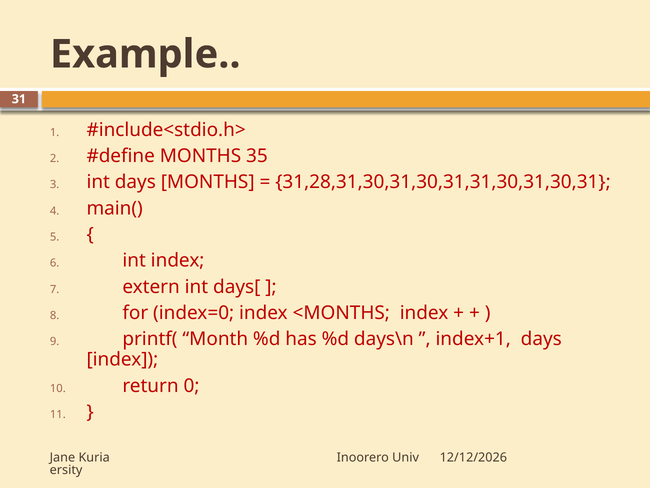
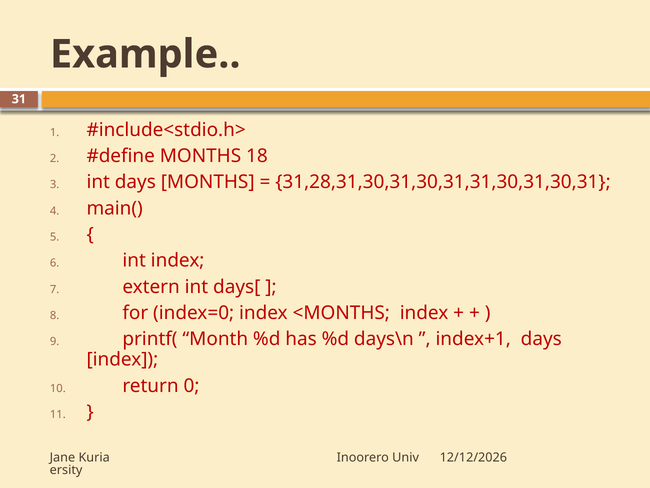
35: 35 -> 18 (257, 156)
